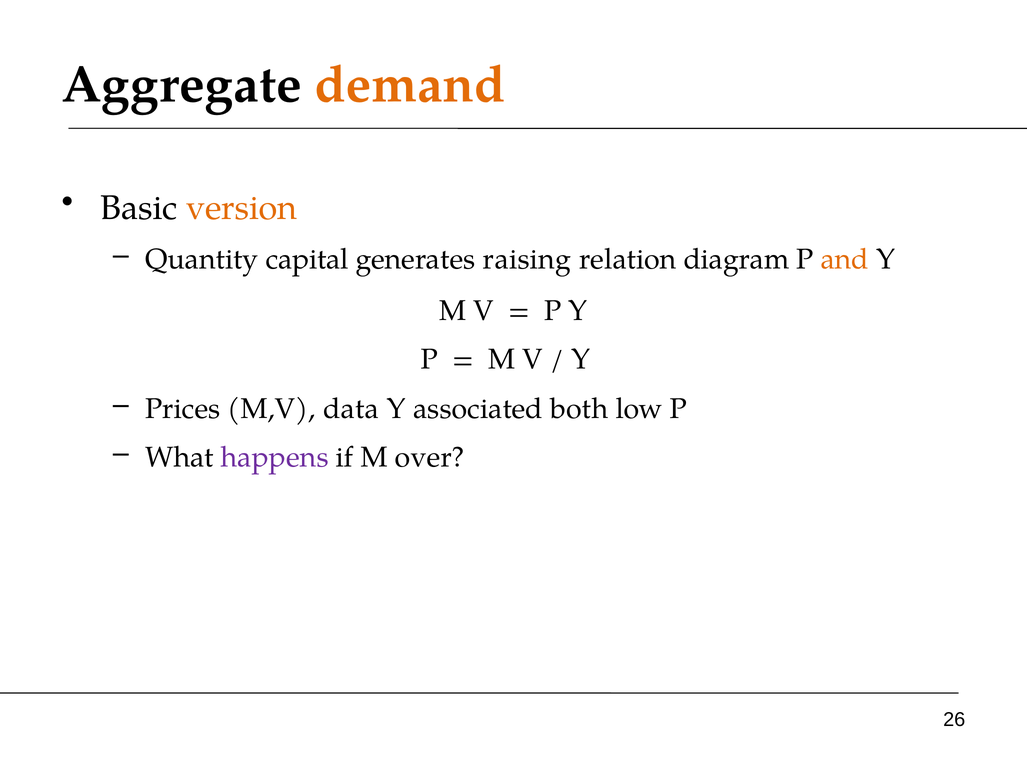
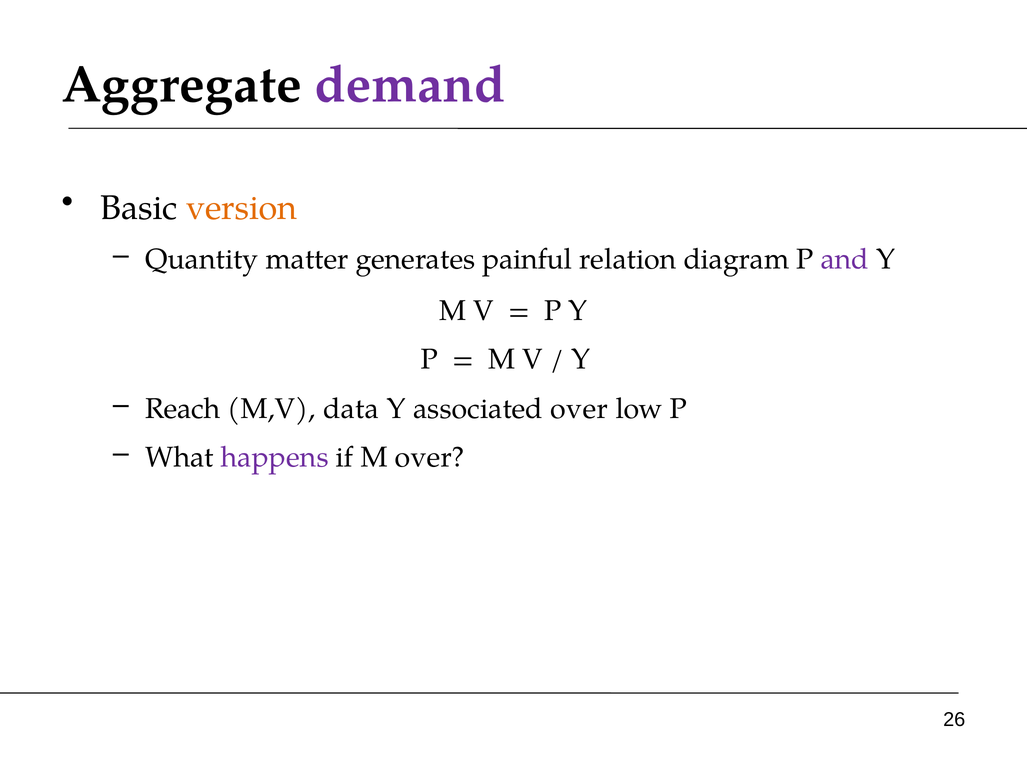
demand colour: orange -> purple (410, 85)
capital: capital -> matter (307, 259)
raising: raising -> painful (527, 259)
and colour: orange -> purple (845, 259)
Prices: Prices -> Reach (183, 409)
associated both: both -> over (579, 409)
